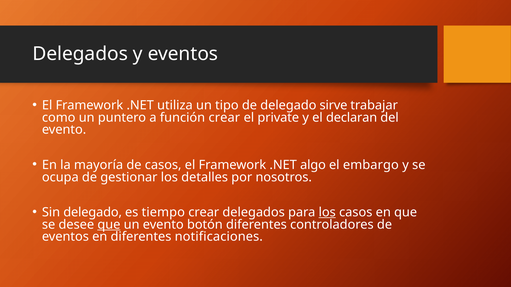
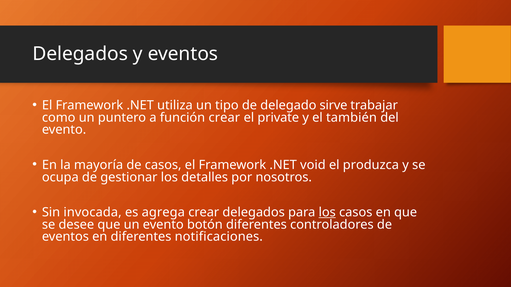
declaran: declaran -> también (351, 118)
algo: algo -> void (313, 165)
embargo: embargo -> produzca (371, 165)
Sin delegado: delegado -> invocada (93, 213)
tiempo: tiempo -> agrega (163, 213)
que underline: present -> none (109, 225)
